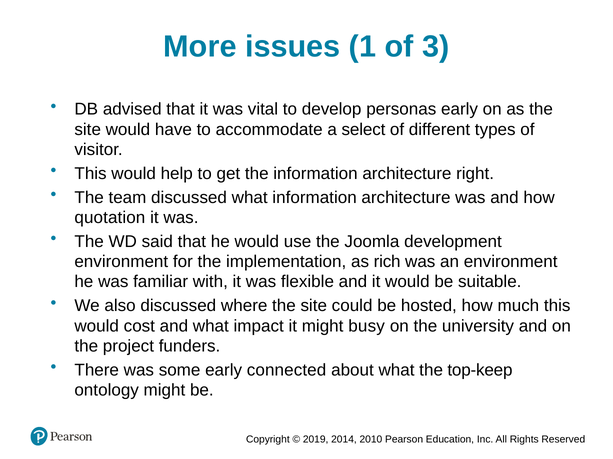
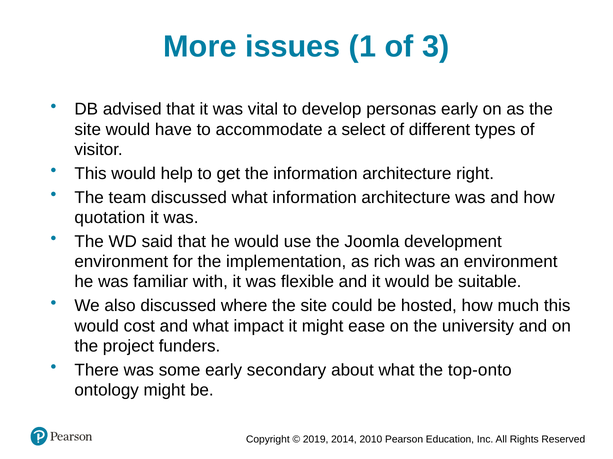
busy: busy -> ease (367, 326)
connected: connected -> secondary (287, 371)
top-keep: top-keep -> top-onto (480, 371)
